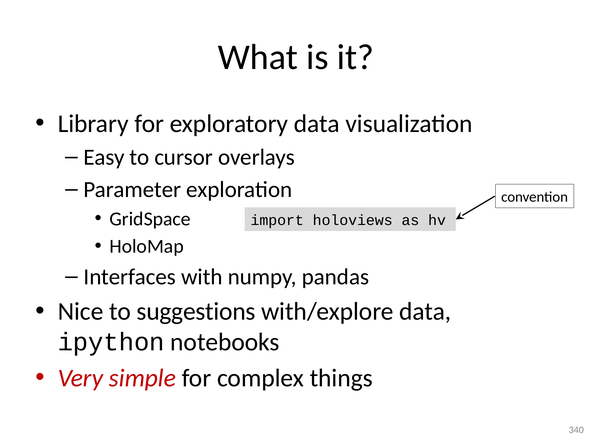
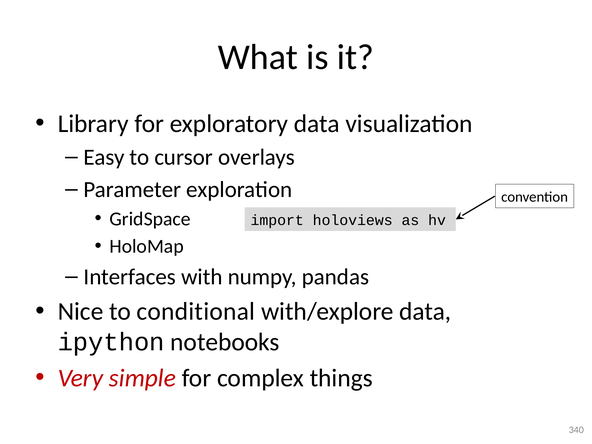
suggestions: suggestions -> conditional (196, 312)
